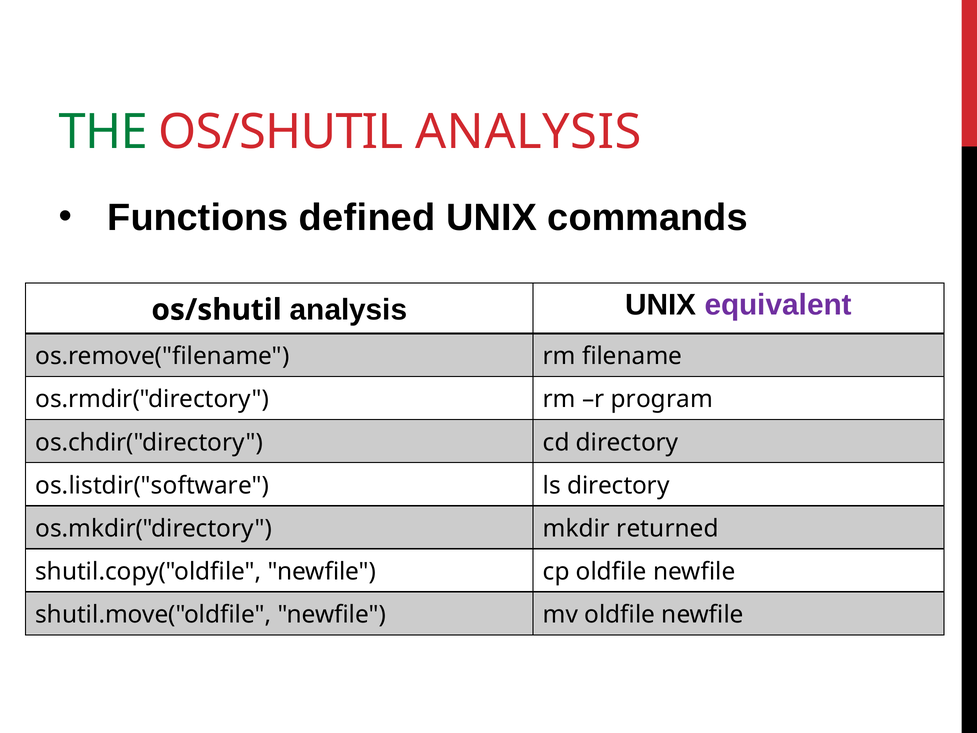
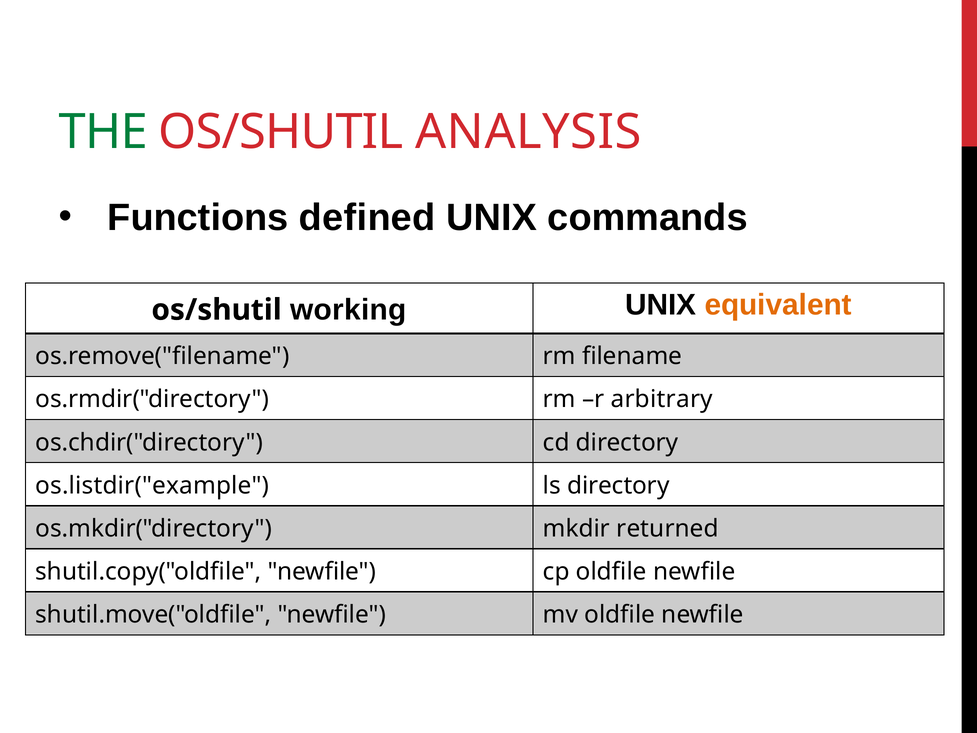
analysis: analysis -> working (348, 310)
equivalent colour: purple -> orange (778, 305)
program: program -> arbitrary (662, 399)
os.listdir("software: os.listdir("software -> os.listdir("example (152, 485)
